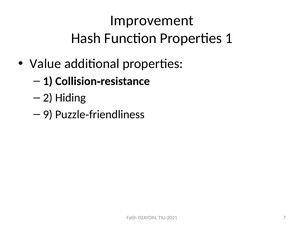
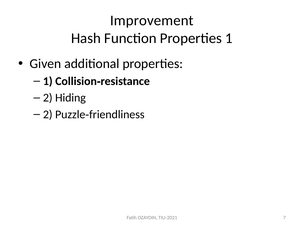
Value: Value -> Given (45, 64)
9: 9 -> 2 (48, 114)
